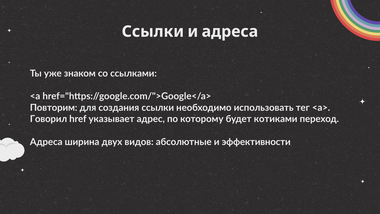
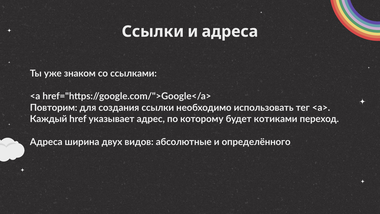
Говорил: Говорил -> Каждый (49, 119)
эффективности: эффективности -> определённого (256, 142)
